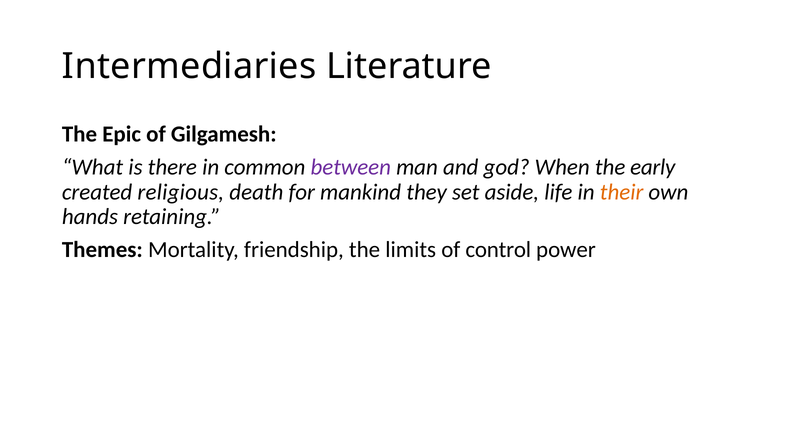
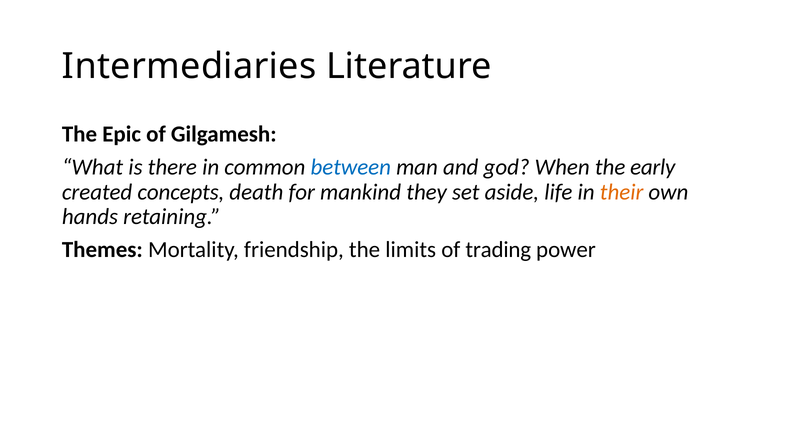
between colour: purple -> blue (351, 167)
religious: religious -> concepts (181, 192)
control: control -> trading (498, 250)
